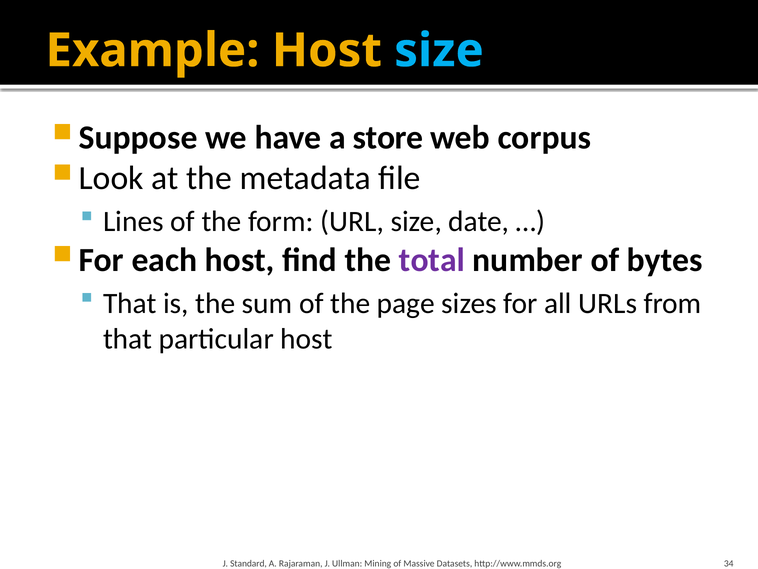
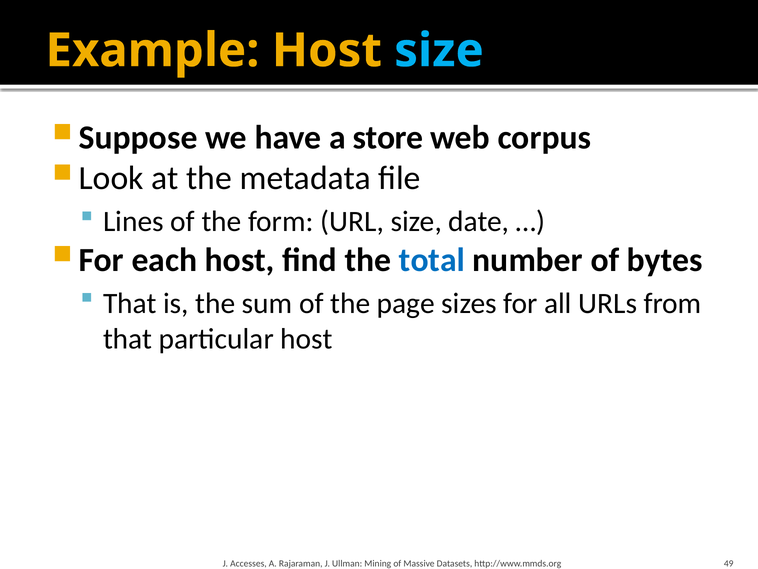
total colour: purple -> blue (432, 260)
Standard: Standard -> Accesses (248, 563)
34: 34 -> 49 (729, 563)
